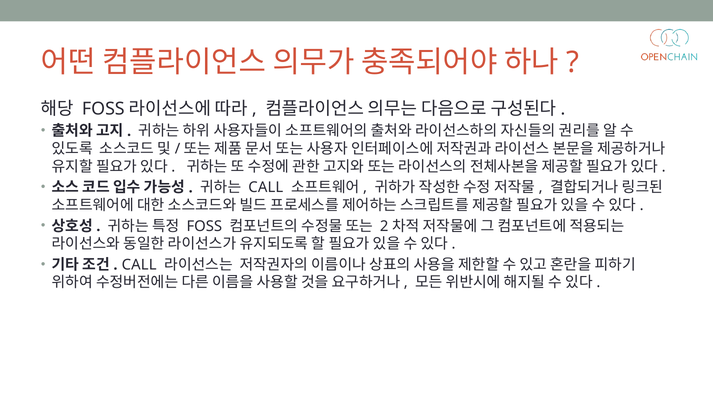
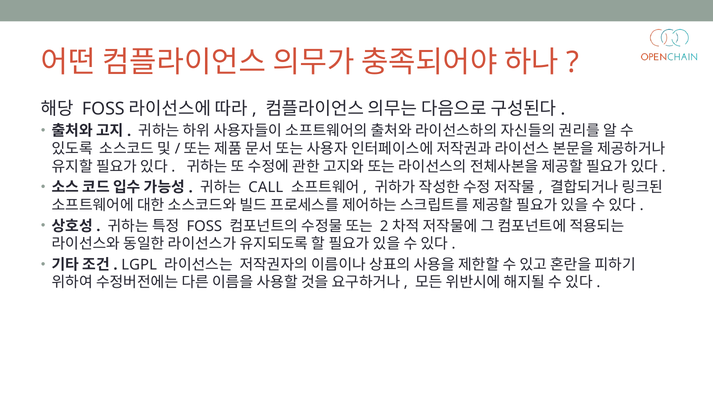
CALL: CALL -> LGPL (139, 265)
